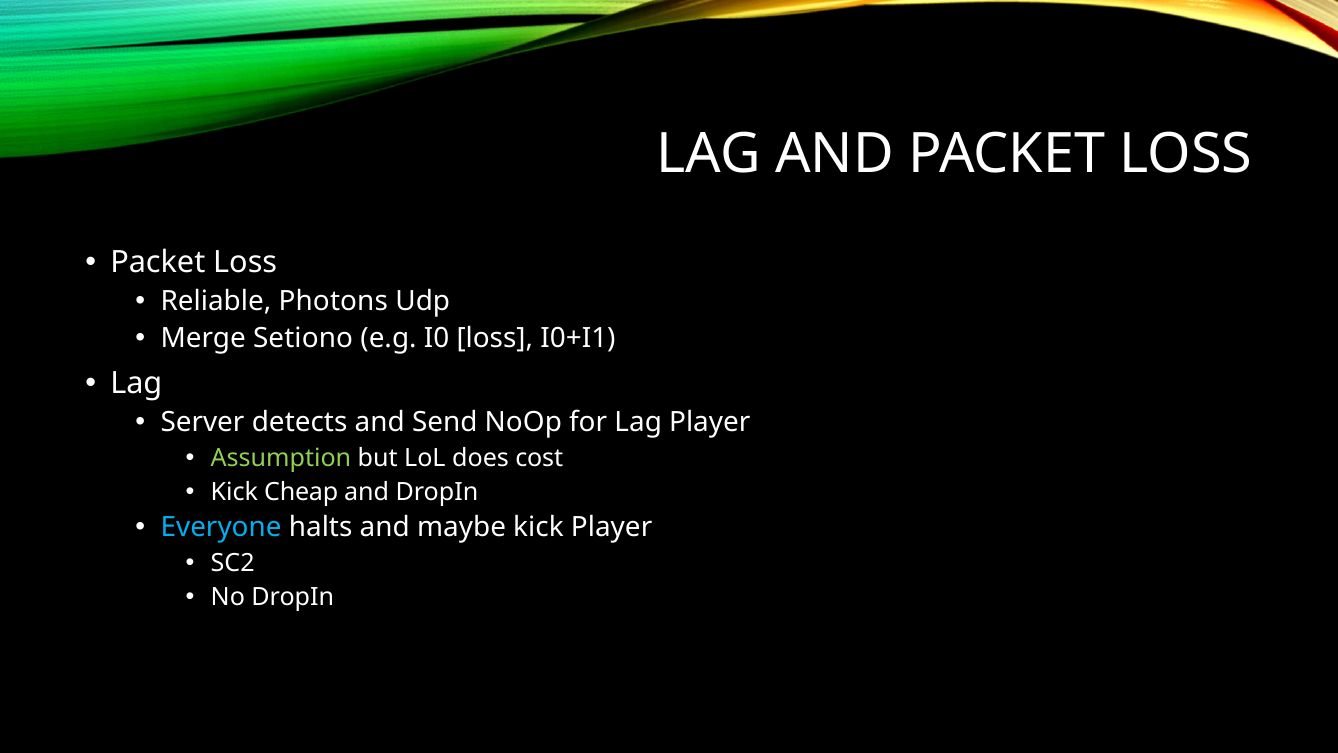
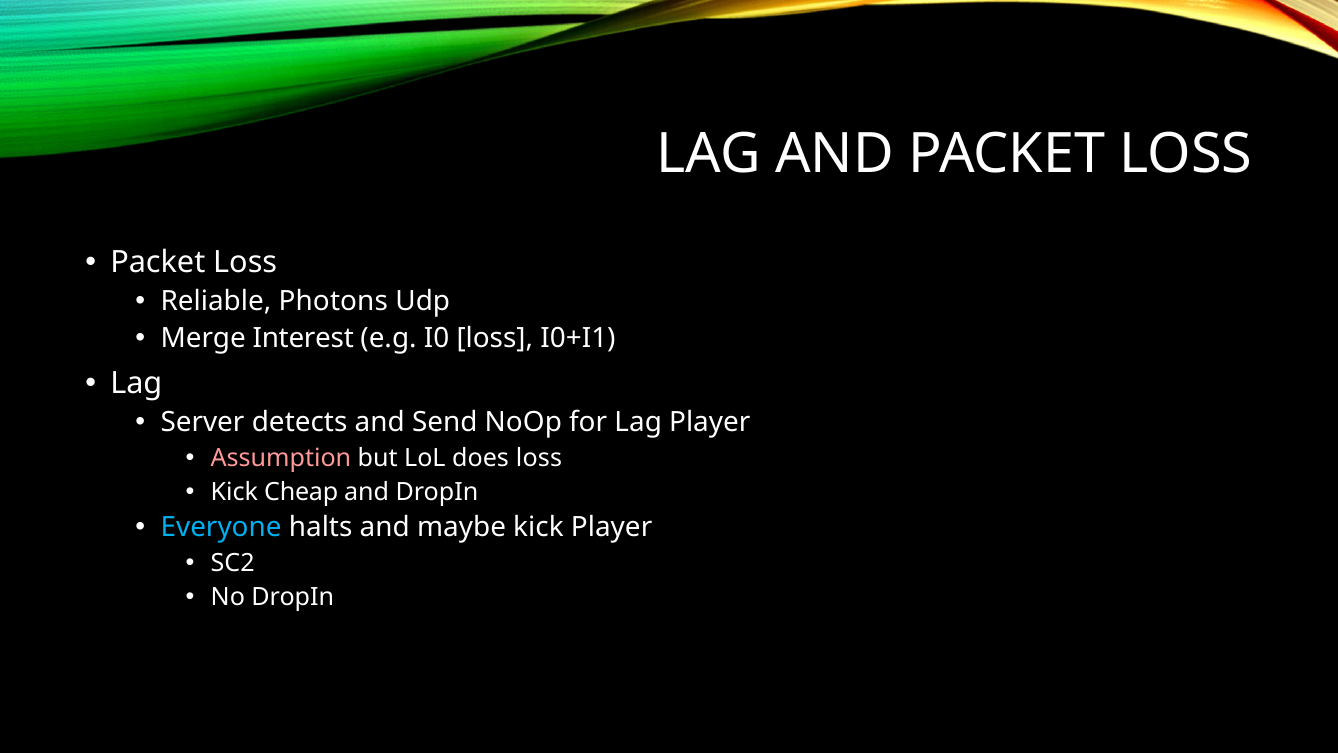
Setiono: Setiono -> Interest (303, 338)
Assumption colour: light green -> pink (281, 458)
does cost: cost -> loss (539, 458)
